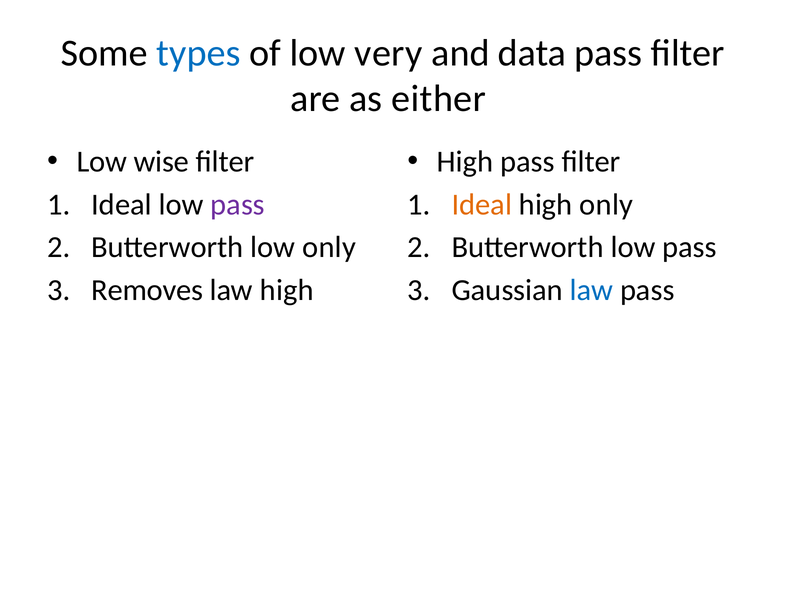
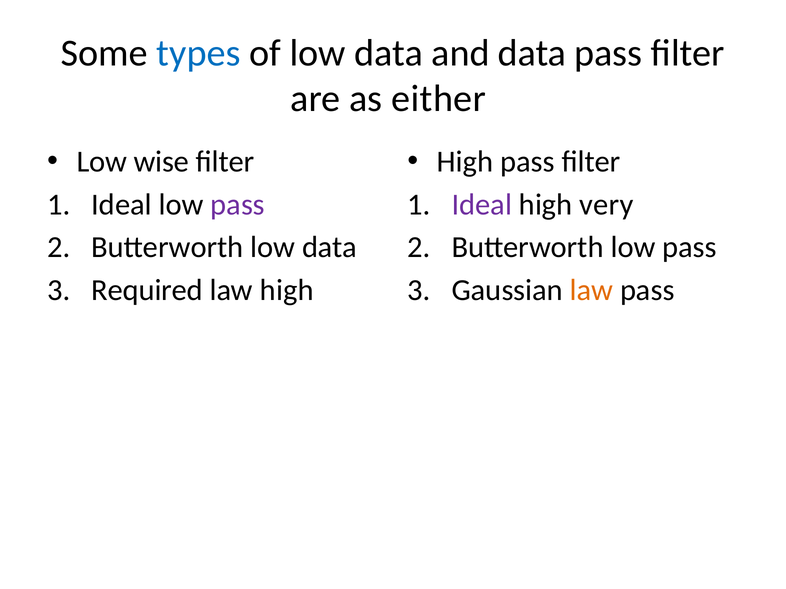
of low very: very -> data (389, 53)
Ideal colour: orange -> purple (482, 205)
high only: only -> very (606, 205)
Butterworth low only: only -> data (329, 248)
Removes: Removes -> Required (147, 290)
law colour: blue -> orange (592, 290)
